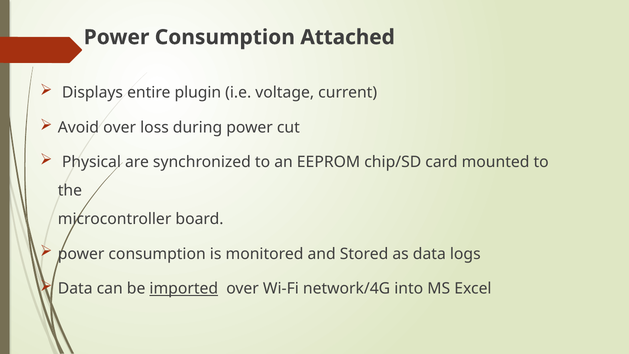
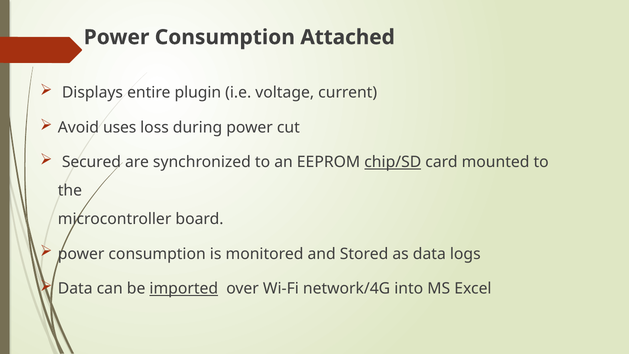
Avoid over: over -> uses (120, 127)
Physical: Physical -> Secured (91, 162)
chip/SD underline: none -> present (393, 162)
